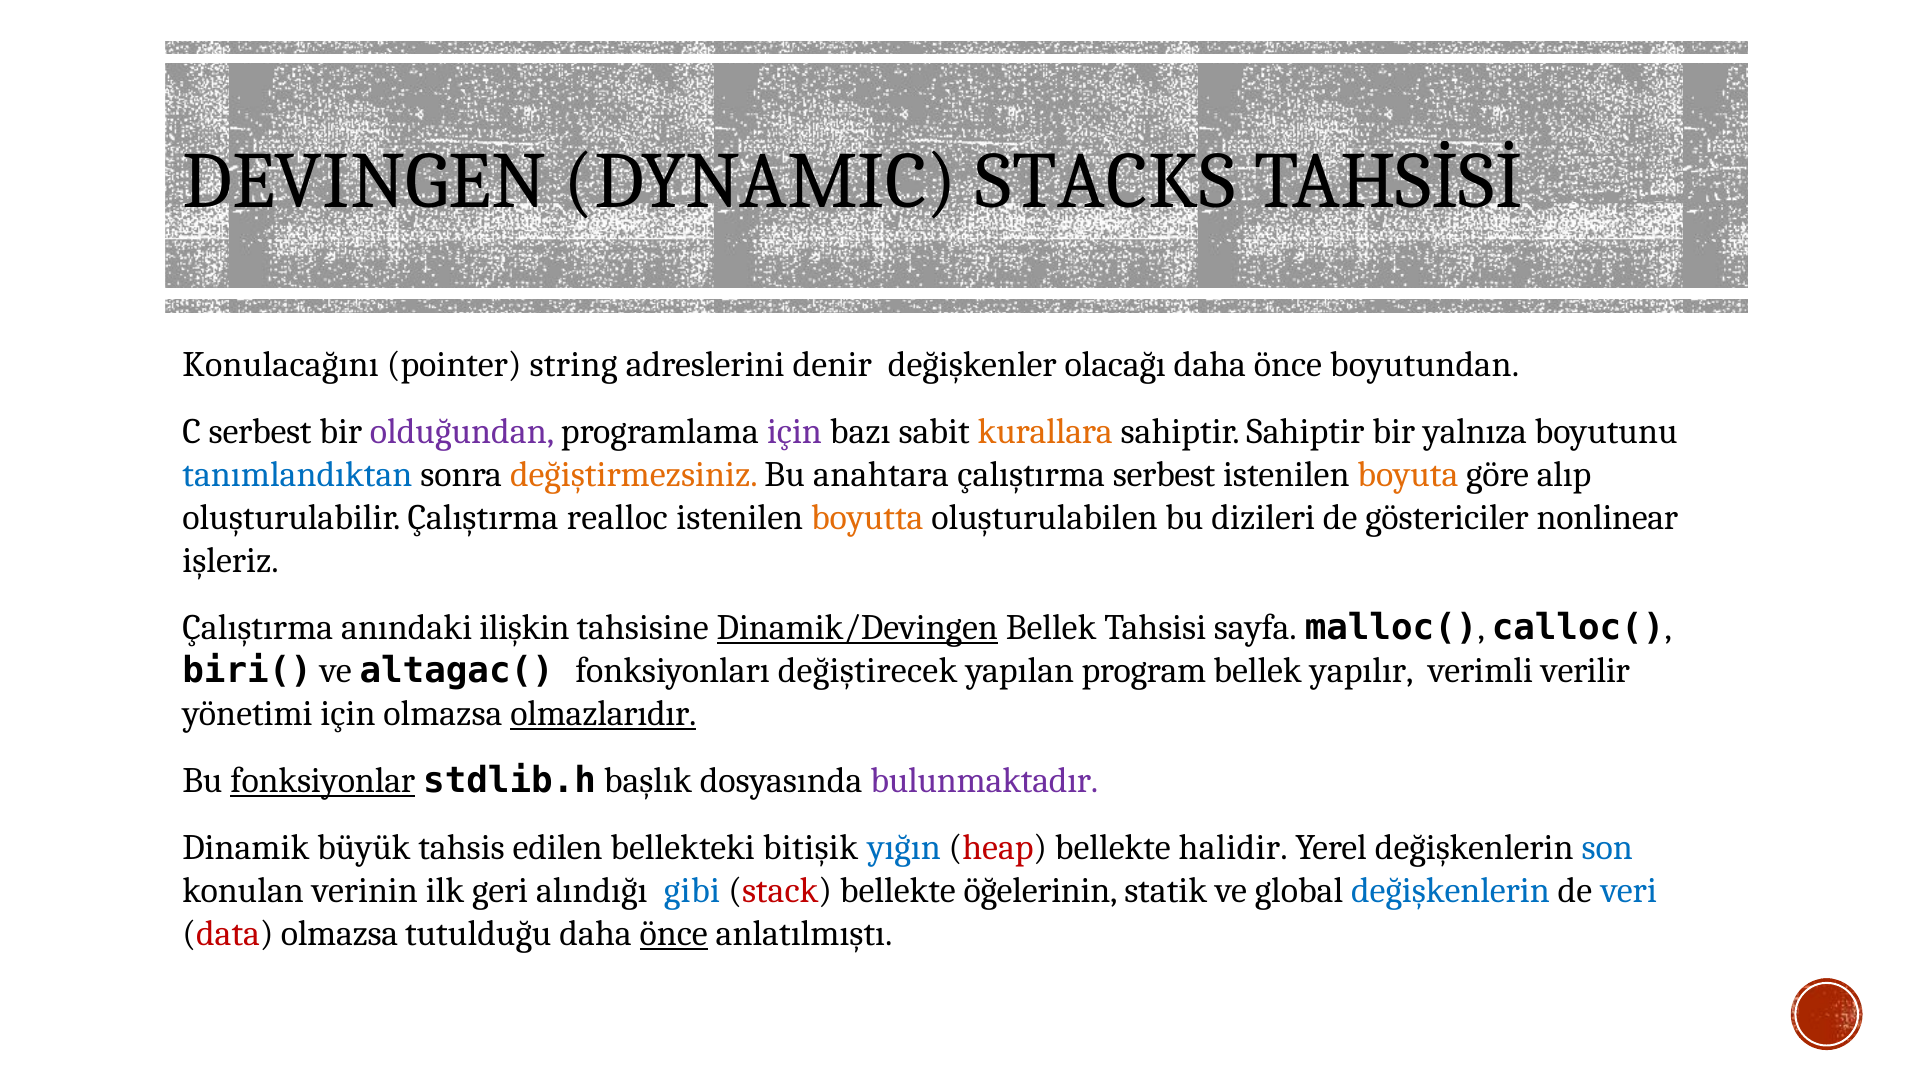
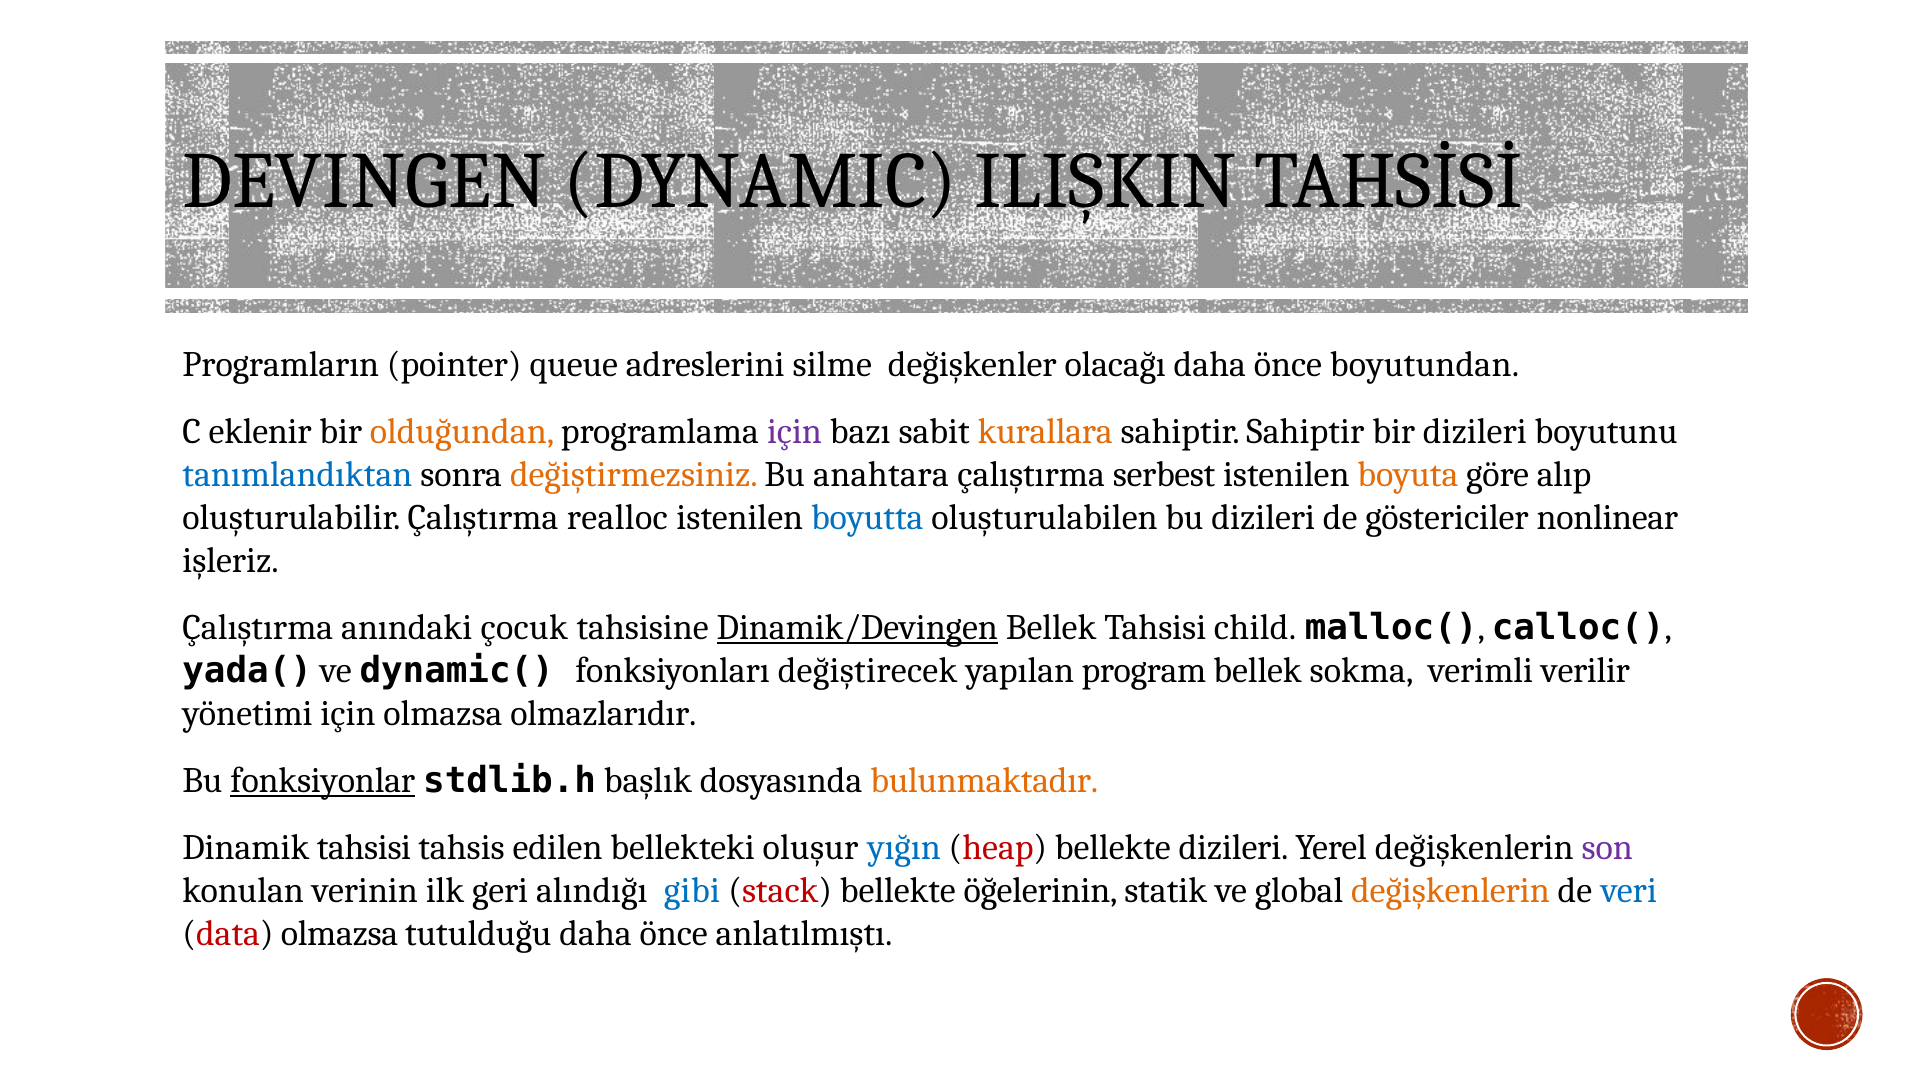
STACKS: STACKS -> ILIŞKIN (1106, 181)
Konulacağını: Konulacağını -> Programların (281, 364)
string: string -> queue (574, 364)
denir: denir -> silme (832, 364)
C serbest: serbest -> eklenir (260, 431)
olduğundan colour: purple -> orange (462, 431)
bir yalnıza: yalnıza -> dizileri (1475, 431)
boyutta colour: orange -> blue (867, 518)
ilişkin: ilişkin -> çocuk (524, 628)
sayfa: sayfa -> child (1255, 628)
biri(: biri( -> yada( (247, 671)
altagac(: altagac( -> dynamic( (457, 671)
yapılır: yapılır -> sokma (1362, 671)
olmazlarıdır underline: present -> none (603, 714)
bulunmaktadır colour: purple -> orange (984, 781)
Dinamik büyük: büyük -> tahsisi (364, 848)
bitişik: bitişik -> oluşur (811, 848)
bellekte halidir: halidir -> dizileri (1234, 848)
son colour: blue -> purple (1607, 848)
değişkenlerin colour: blue -> orange (1450, 891)
önce underline: present -> none (674, 934)
